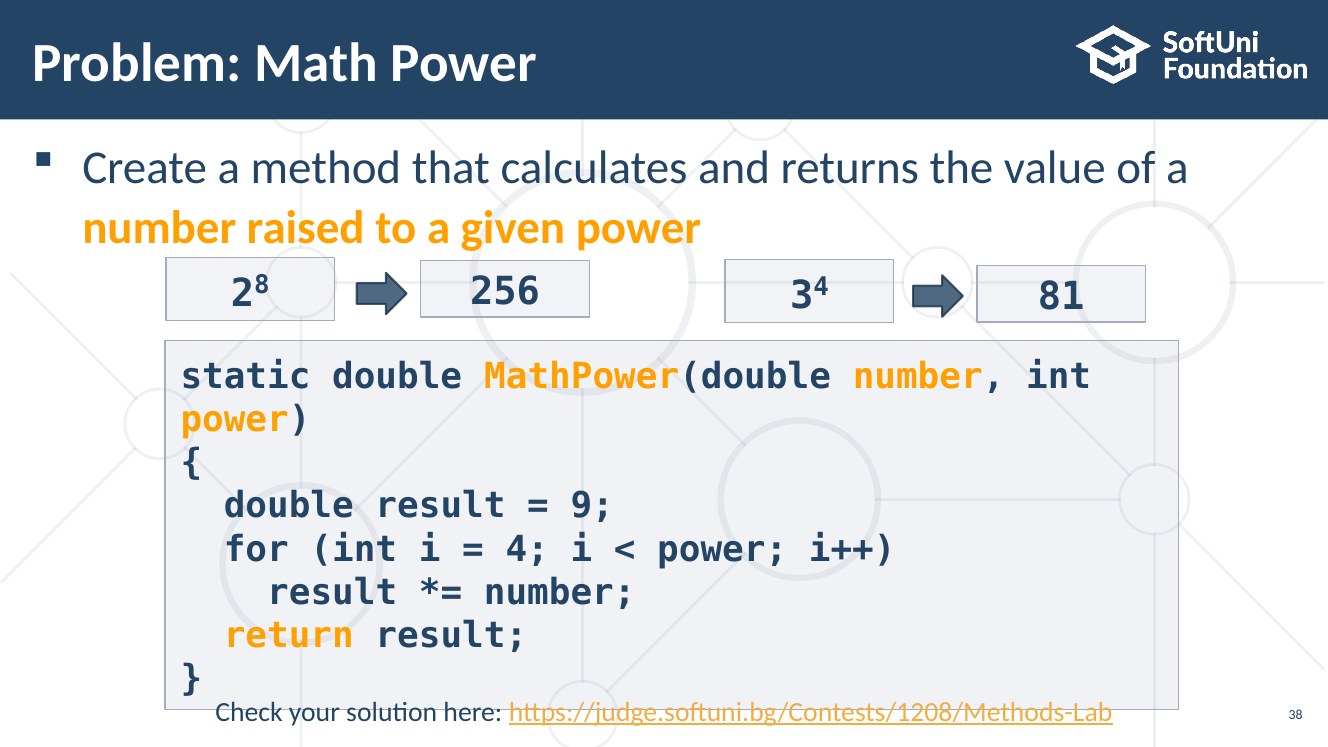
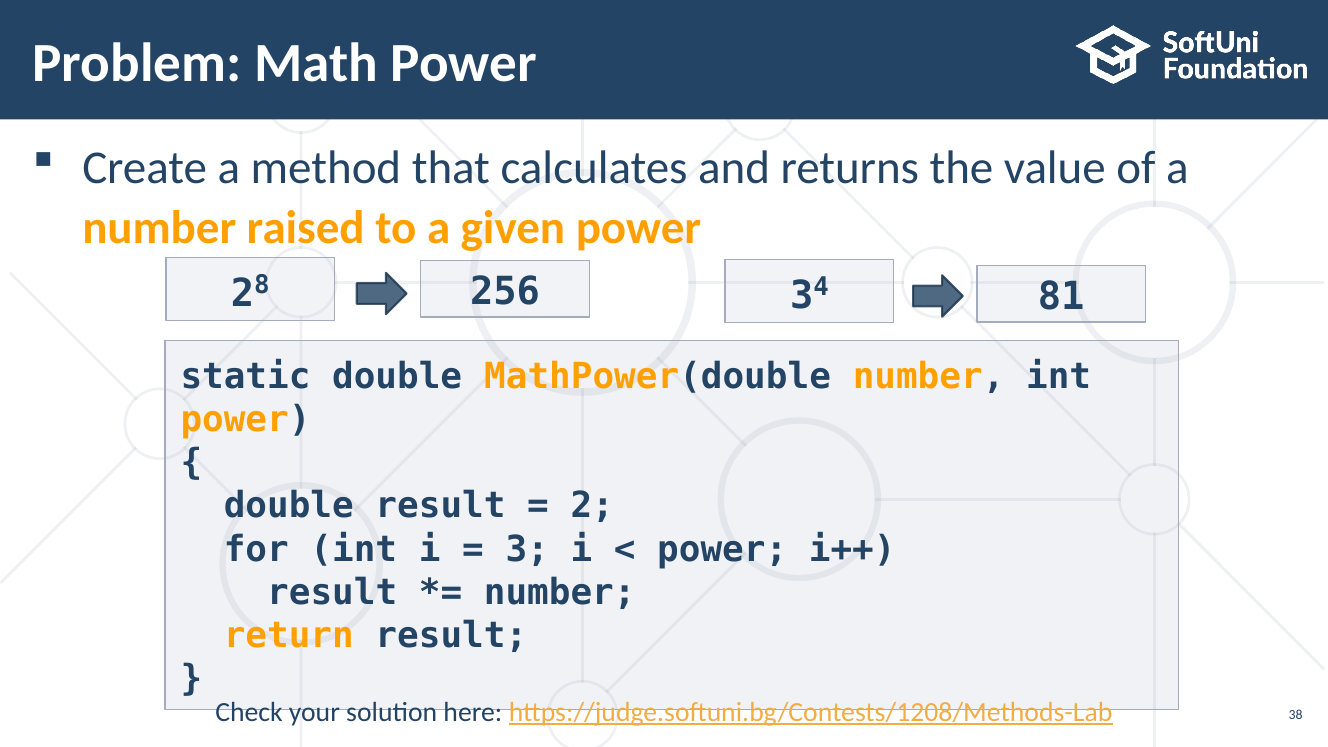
9: 9 -> 2 (592, 506)
4: 4 -> 3 (527, 549)
